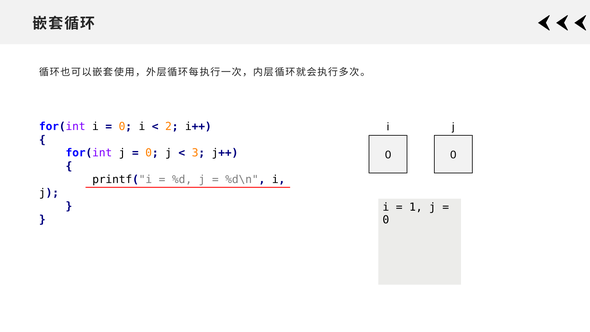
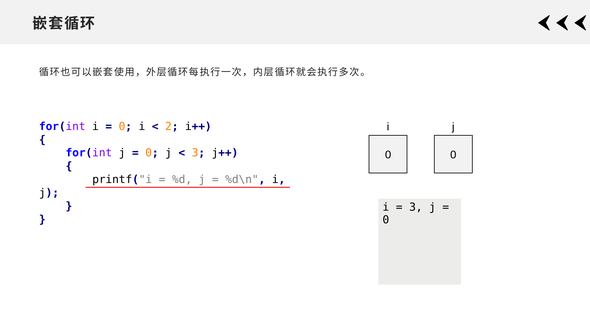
1: 1 -> 3 (416, 207)
